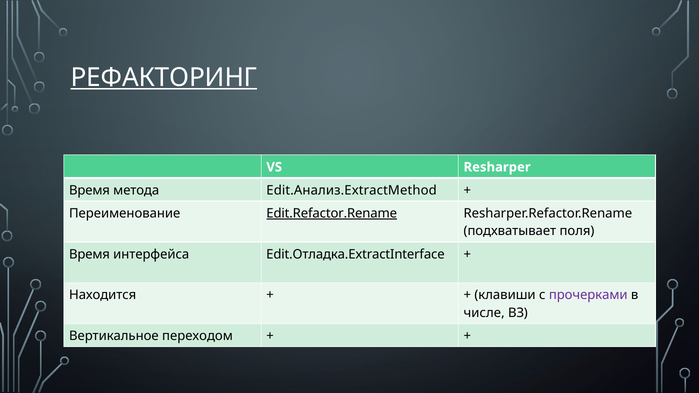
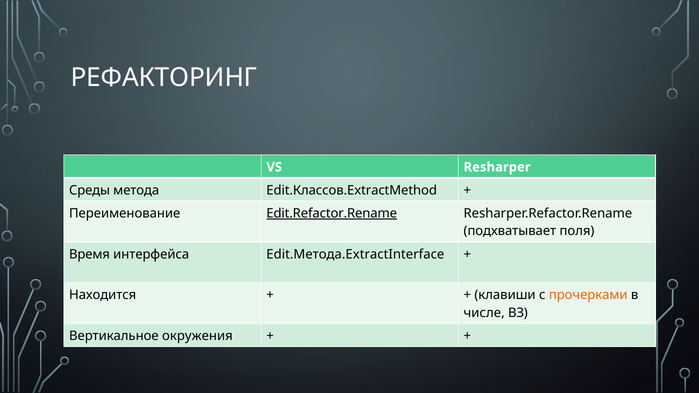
РЕФАКТОРИНГ underline: present -> none (164, 78)
Время: Время -> Среды (90, 190)
Edit.Анализ.ExtractMethod: Edit.Анализ.ExtractMethod -> Edit.Классов.ExtractMethod (352, 190)
Edit.Отладка.ExtractInterface: Edit.Отладка.ExtractInterface -> Edit.Метода.ExtractInterface (355, 254)
прочерками colour: purple -> orange (588, 295)
переходом: переходом -> окружения (197, 336)
